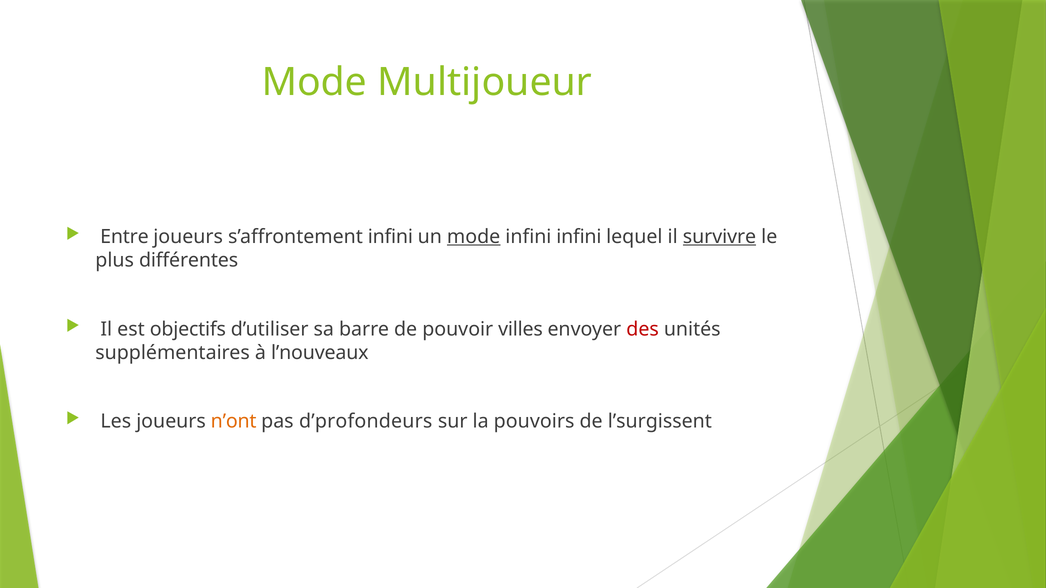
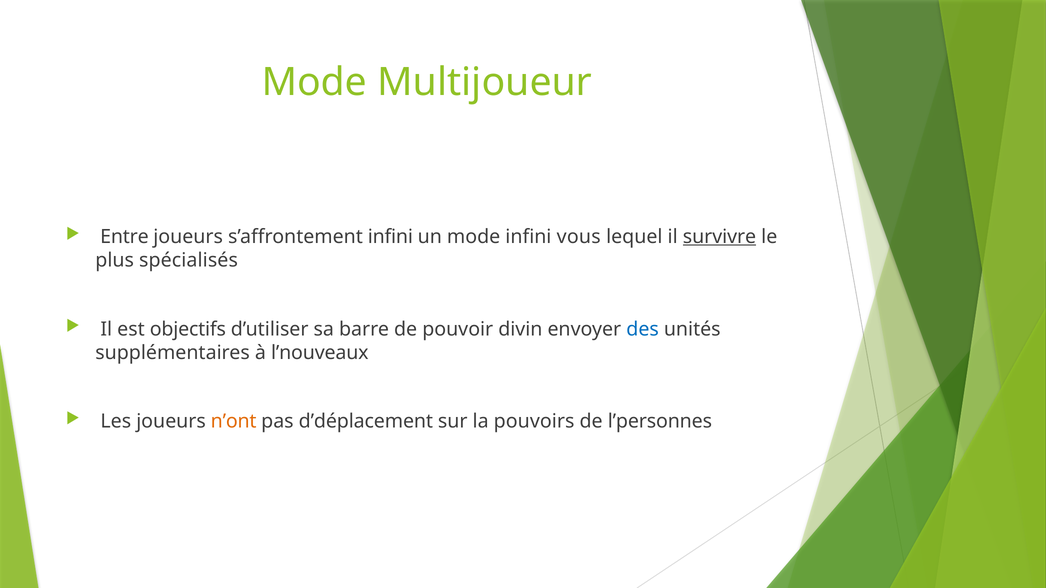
mode underline: present -> none (474, 237)
infini infini: infini -> vous (579, 237)
différentes: différentes -> spécialisés (188, 260)
villes: villes -> divin (520, 329)
des colour: red -> blue (643, 329)
d’profondeurs: d’profondeurs -> d’déplacement (366, 422)
l’surgissent: l’surgissent -> l’personnes (660, 422)
